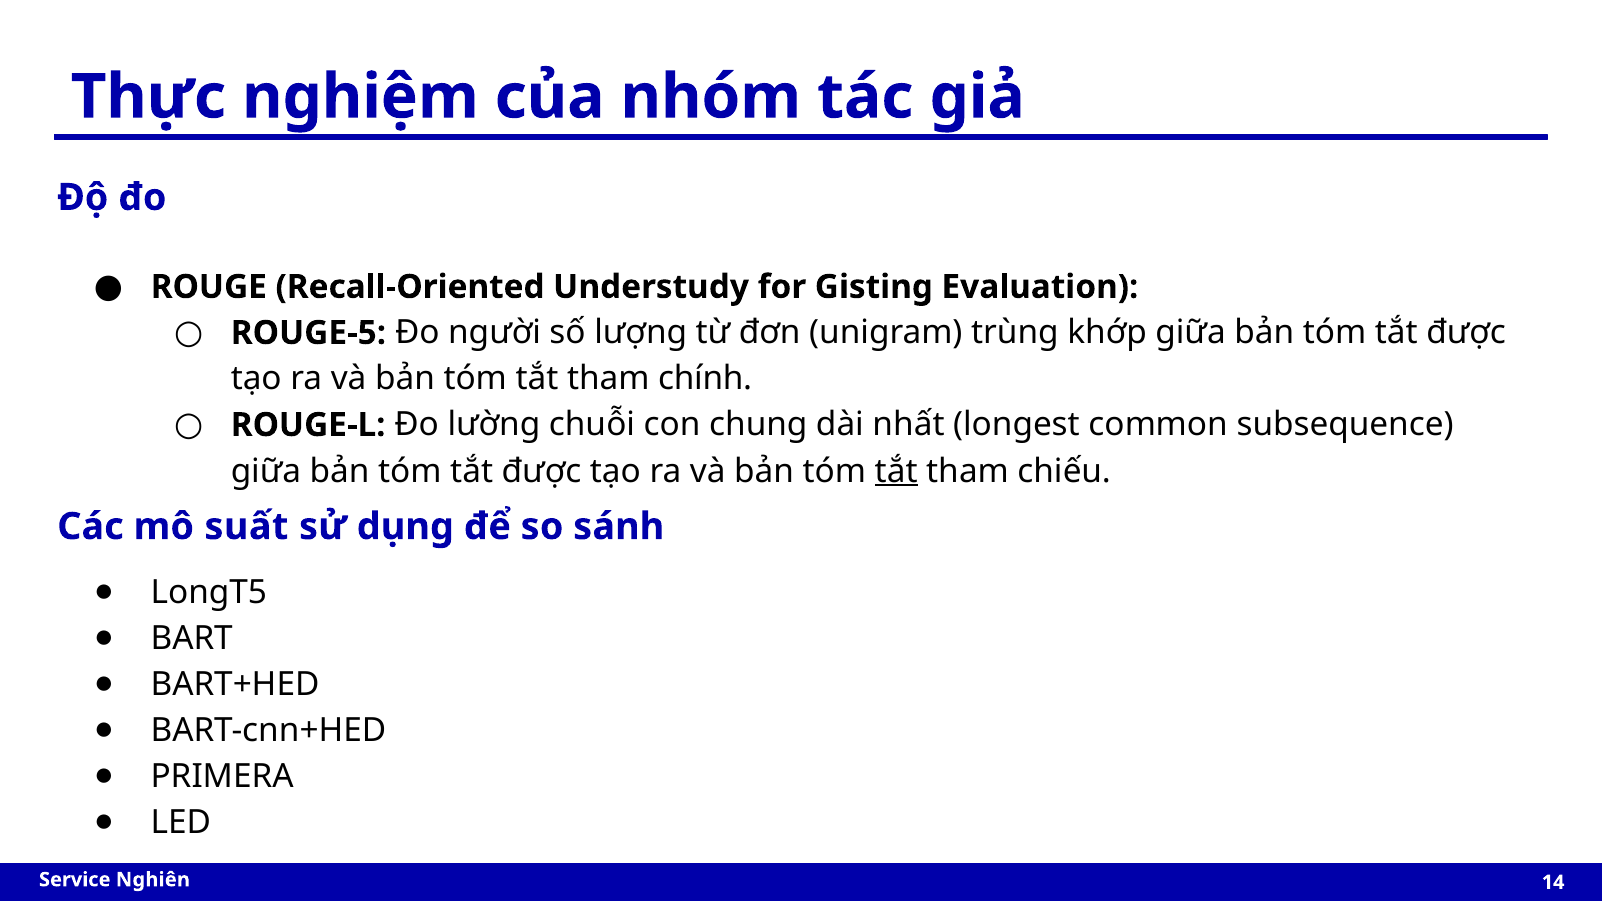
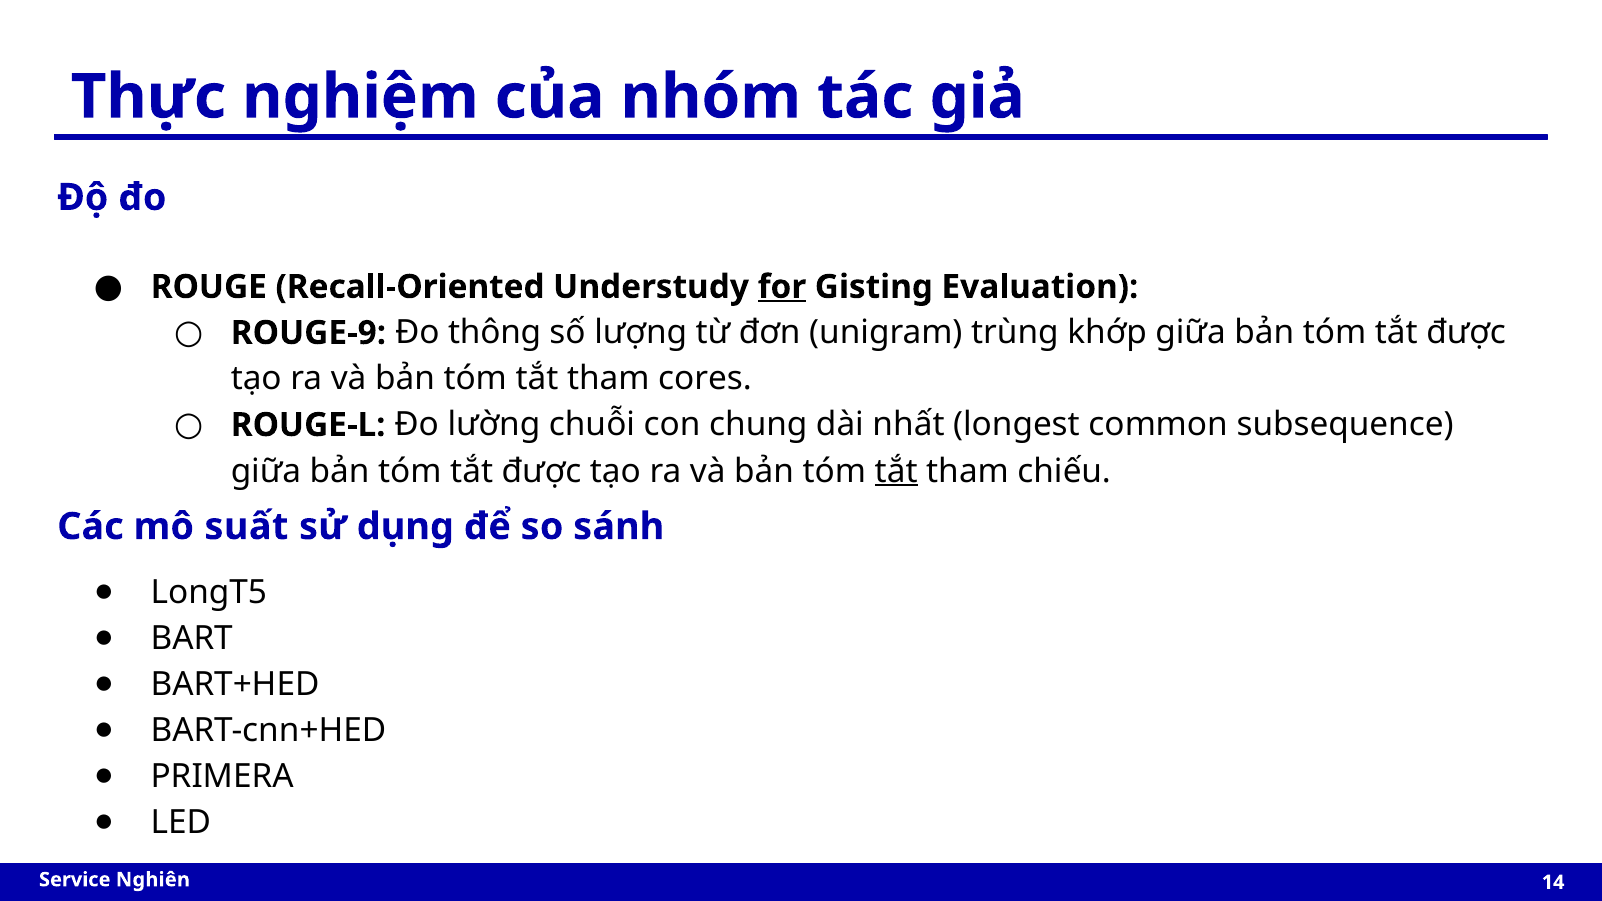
for underline: none -> present (782, 287)
ROUGE-5: ROUGE-5 -> ROUGE-9 (308, 333)
người: người -> thông (495, 333)
chính: chính -> cores (705, 379)
